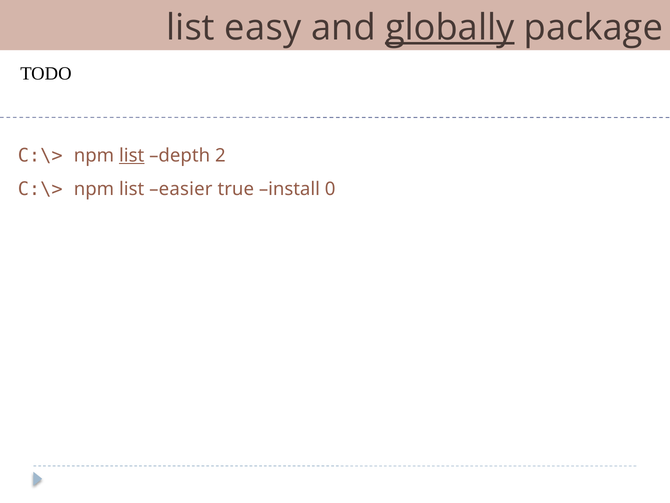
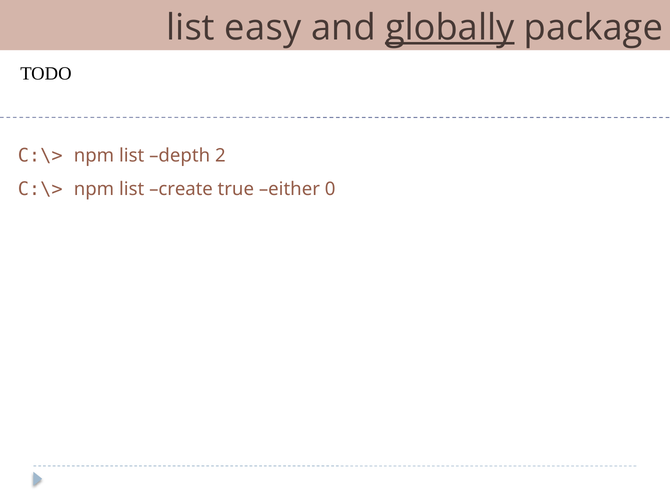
list underline: present -> none (132, 155)
easier: easier -> create (181, 189)
install: install -> either (289, 189)
